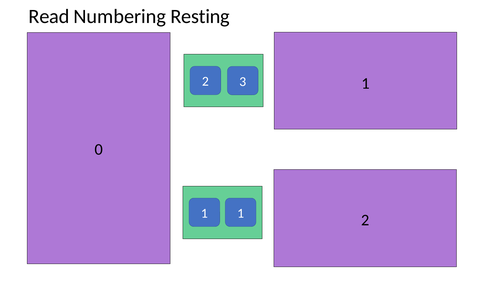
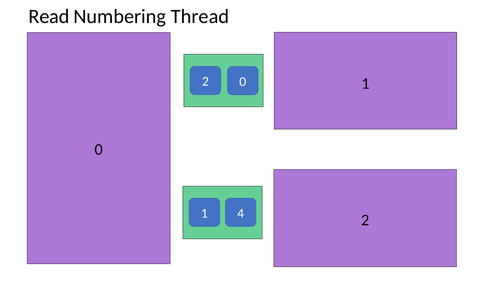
Resting: Resting -> Thread (200, 16)
2 3: 3 -> 0 (243, 82)
1 1: 1 -> 4 (241, 213)
